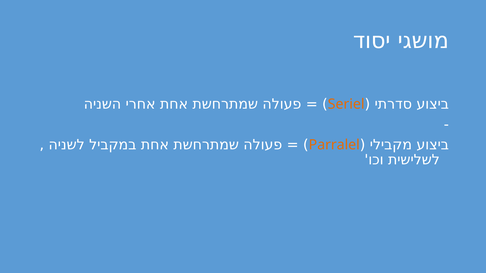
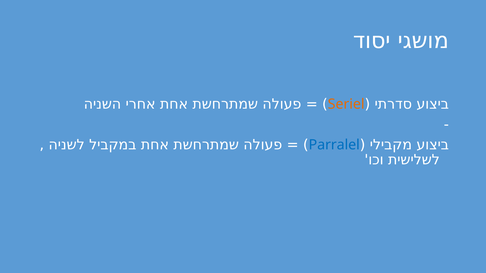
Parralel colour: orange -> blue (334, 145)
